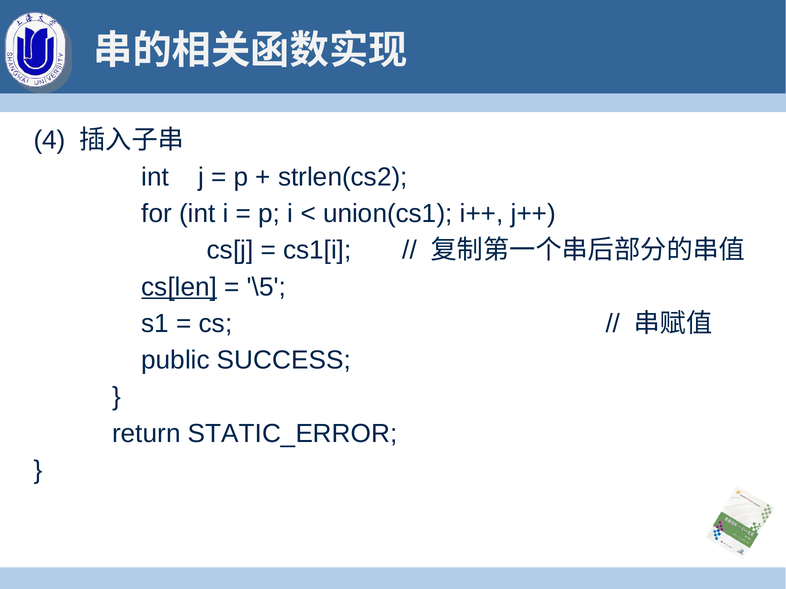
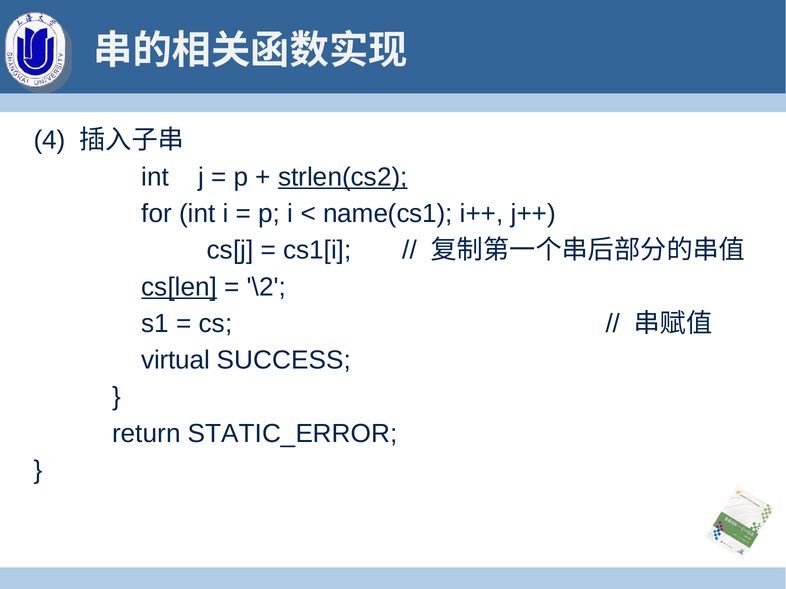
strlen(cs2 underline: none -> present (343, 177)
union(cs1: union(cs1 -> name(cs1 (388, 214)
\5: \5 -> \2 (266, 287)
public: public -> virtual (176, 360)
